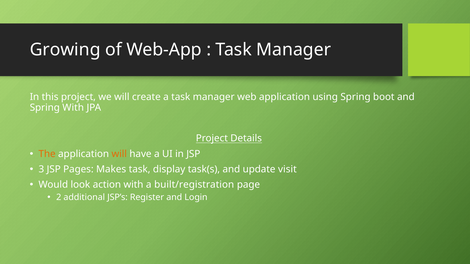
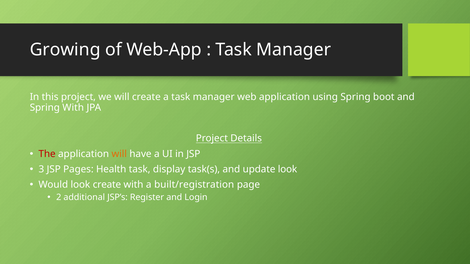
The colour: orange -> red (47, 154)
Makes: Makes -> Health (111, 170)
update visit: visit -> look (288, 170)
look action: action -> create (107, 185)
